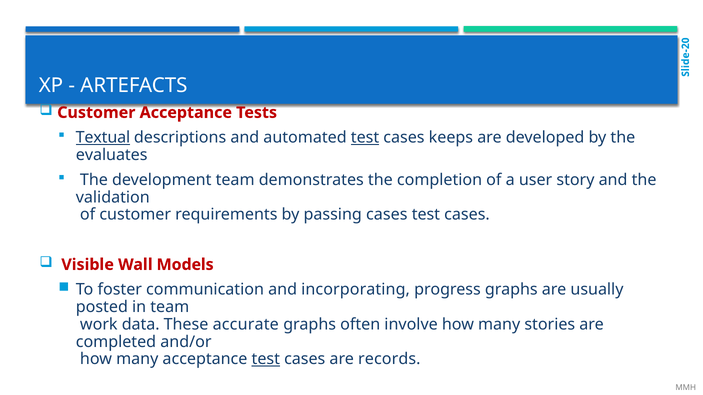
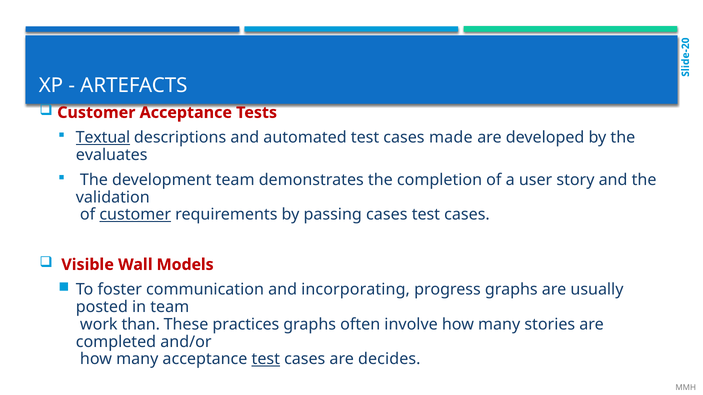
test underline: present -> none (365, 138)
keeps: keeps -> made (451, 138)
customer underline: none -> present (135, 215)
data: data -> than (141, 325)
accurate: accurate -> practices (246, 325)
records: records -> decides (389, 360)
